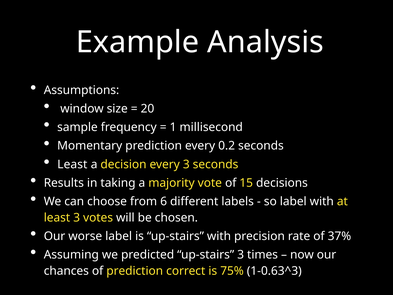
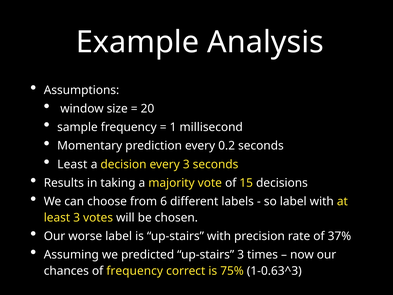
of prediction: prediction -> frequency (135, 271)
